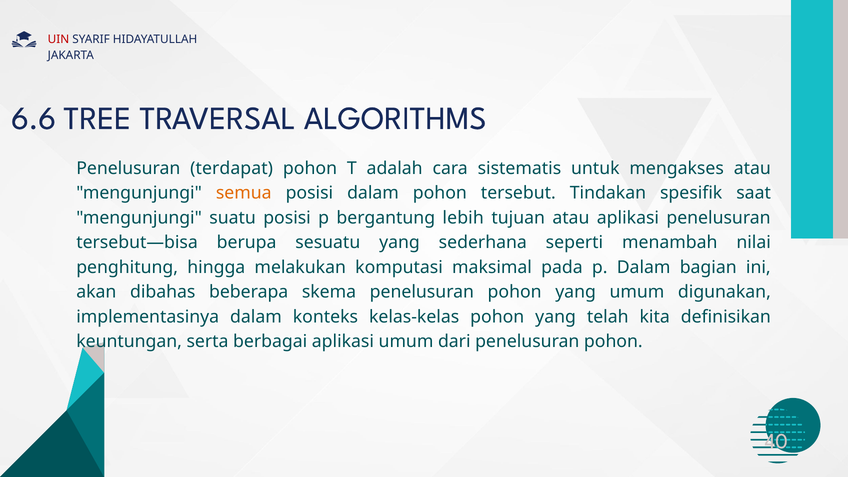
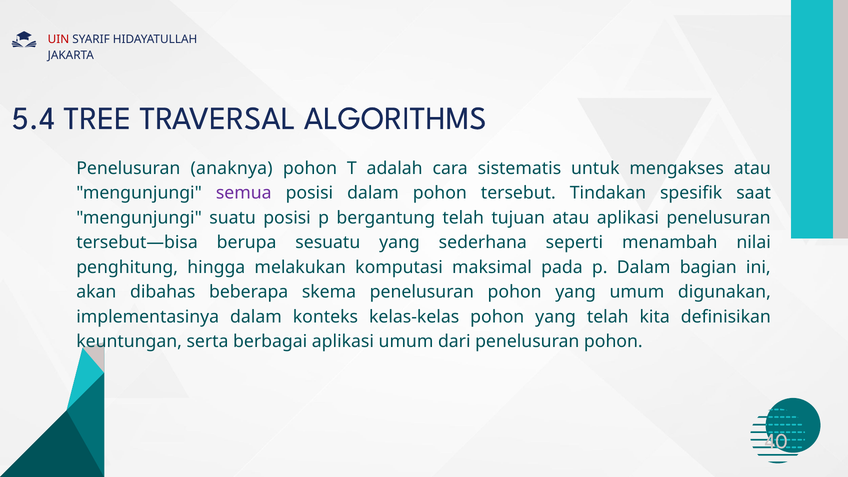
6.6: 6.6 -> 5.4 (33, 118)
terdapat: terdapat -> anaknya (232, 168)
semua colour: orange -> purple (244, 193)
bergantung lebih: lebih -> telah (463, 218)
